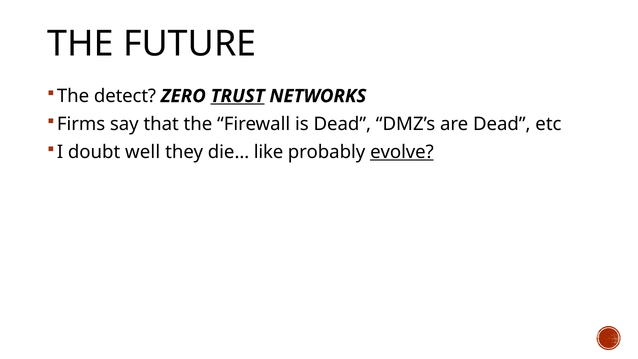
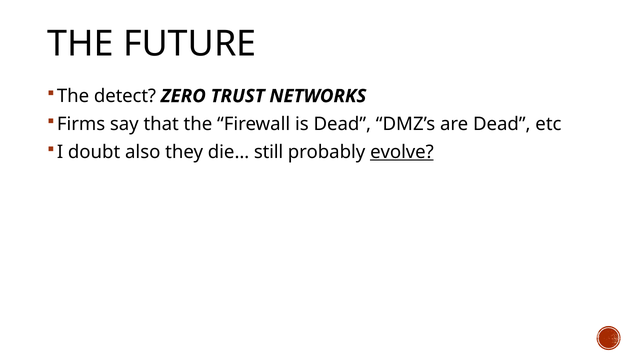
TRUST underline: present -> none (238, 96)
well: well -> also (143, 152)
like: like -> still (269, 152)
